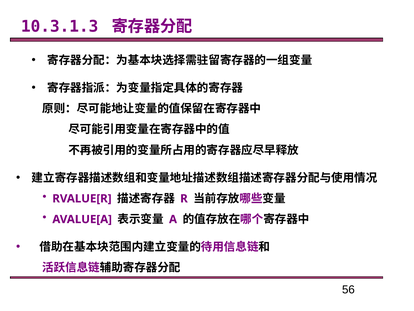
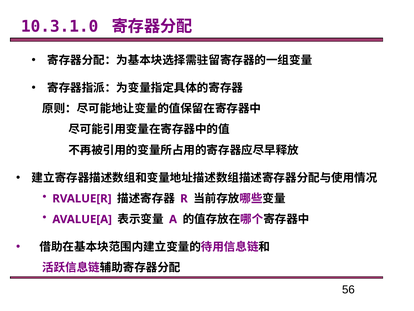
10.3.1.3: 10.3.1.3 -> 10.3.1.0 (60, 27)
